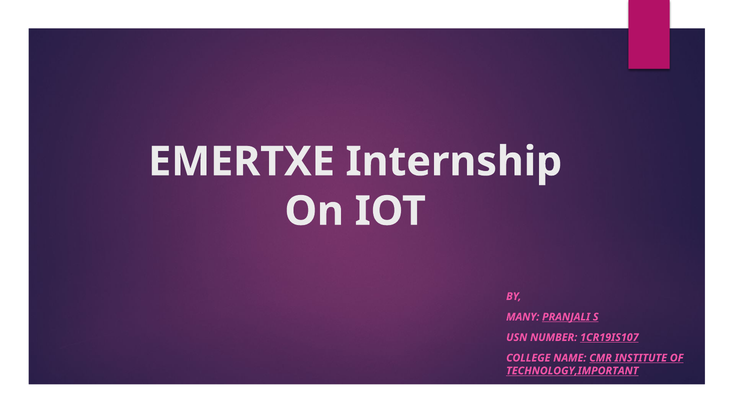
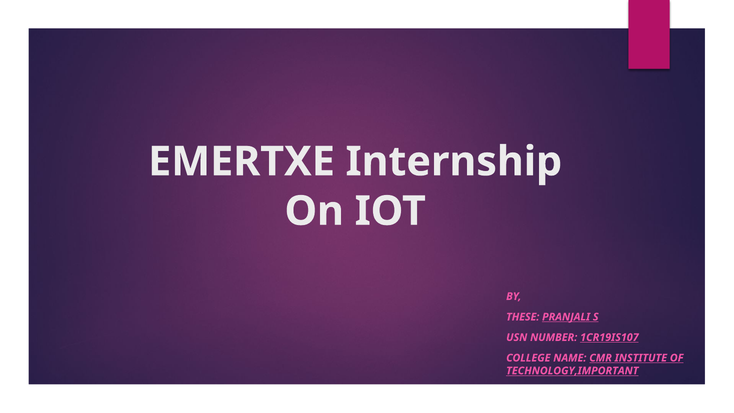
MANY: MANY -> THESE (523, 317)
